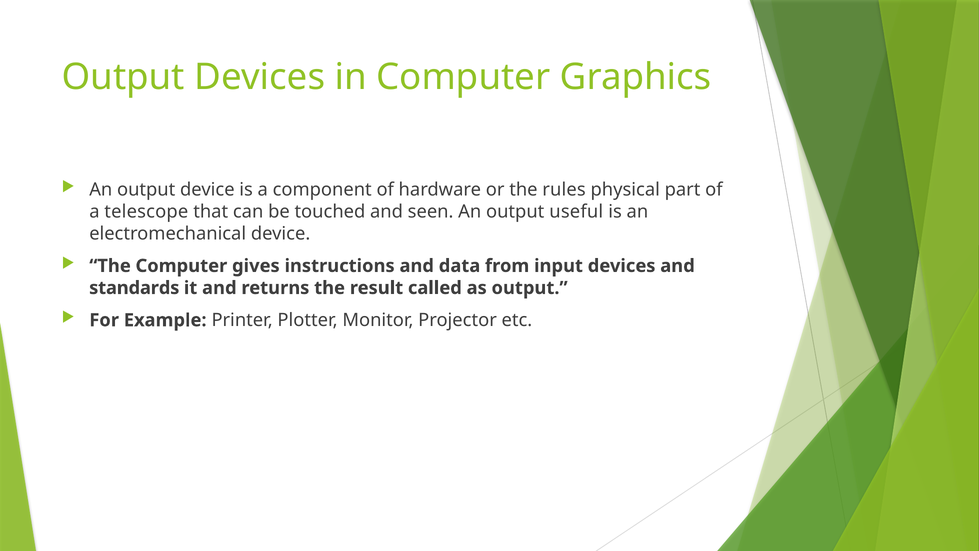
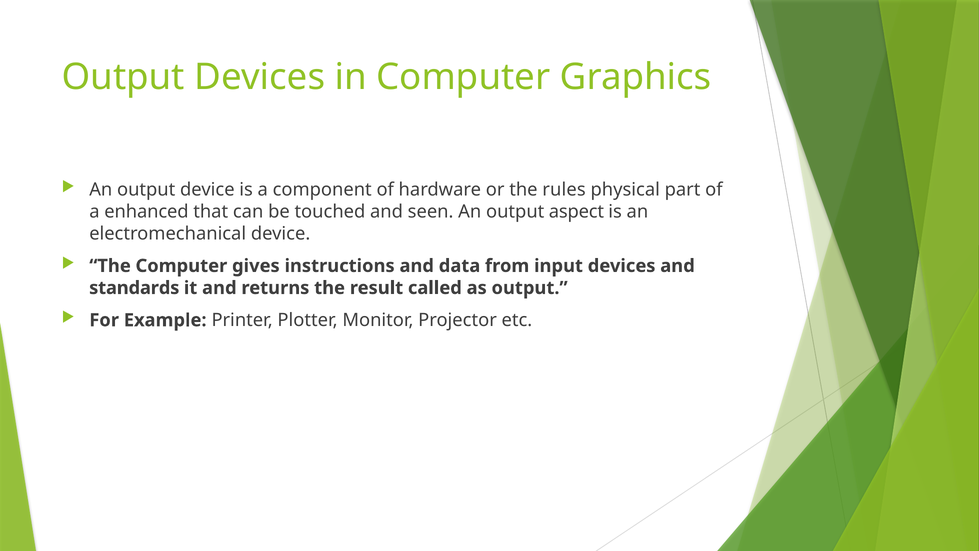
telescope: telescope -> enhanced (146, 211)
useful: useful -> aspect (576, 211)
